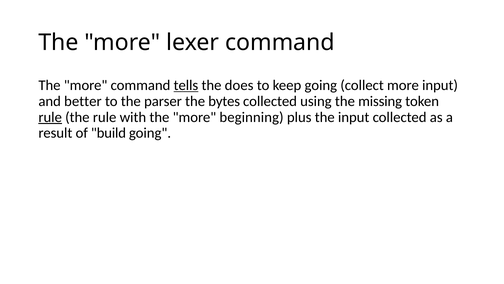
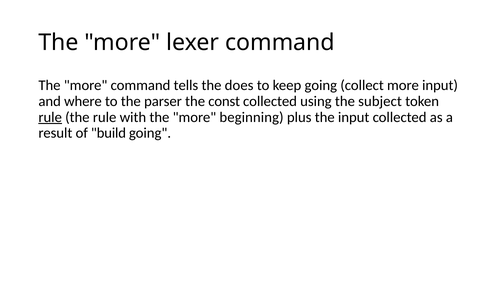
tells underline: present -> none (186, 85)
better: better -> where (83, 101)
bytes: bytes -> const (224, 101)
missing: missing -> subject (380, 101)
